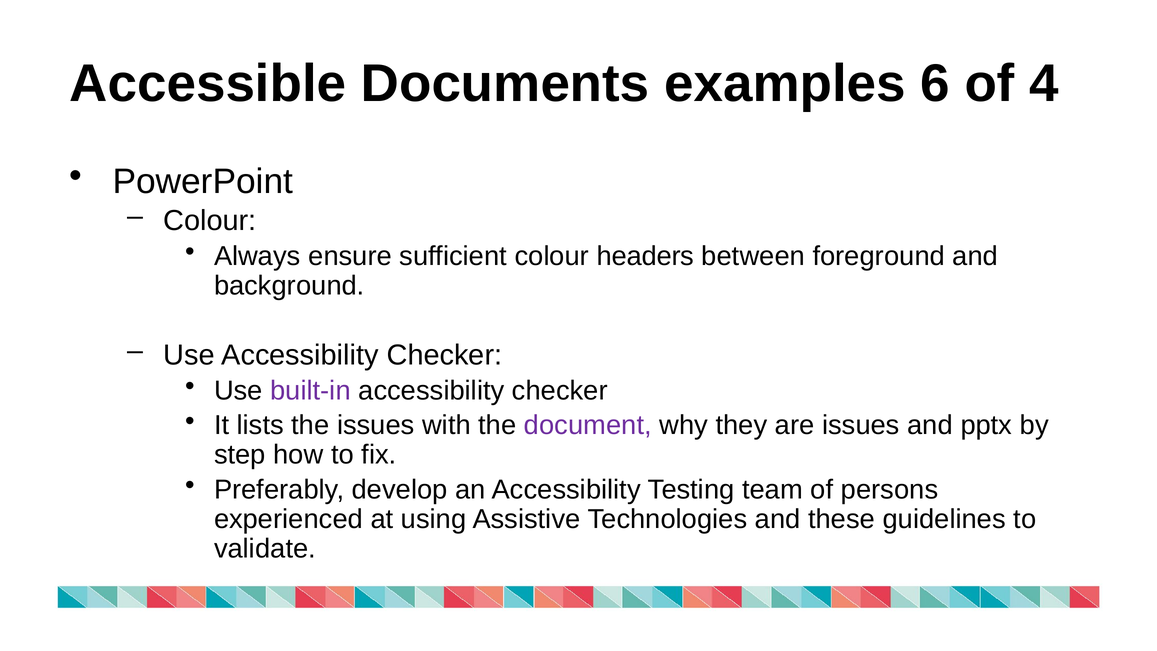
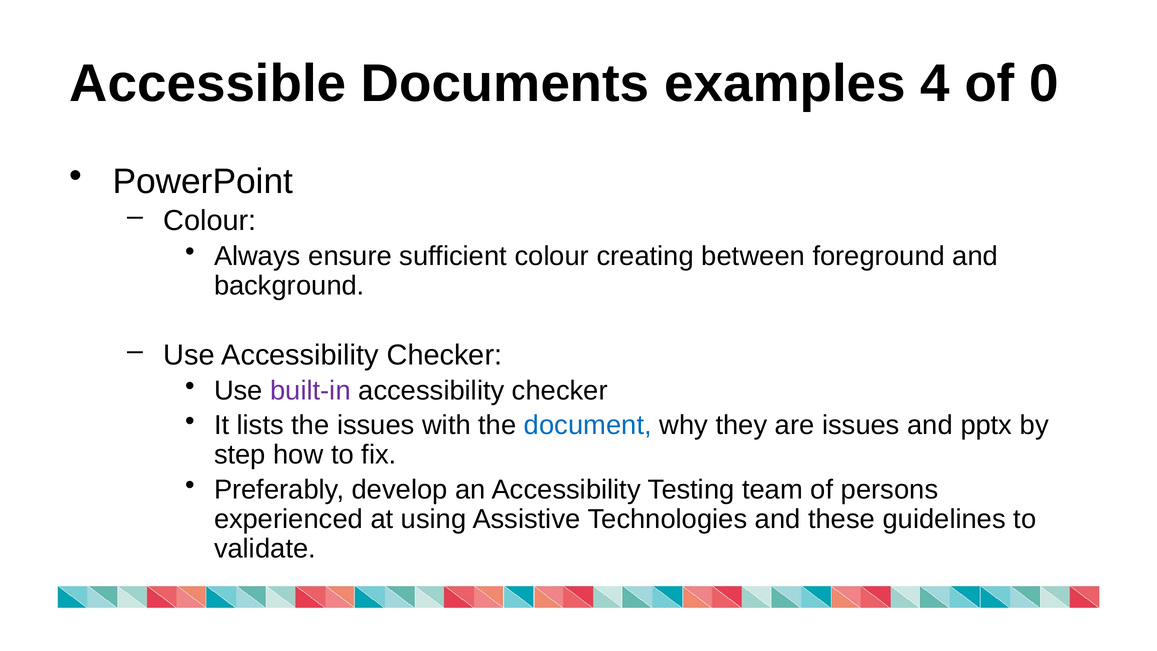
6: 6 -> 4 (935, 84)
4: 4 -> 0 (1044, 84)
headers: headers -> creating (645, 256)
document colour: purple -> blue (588, 425)
